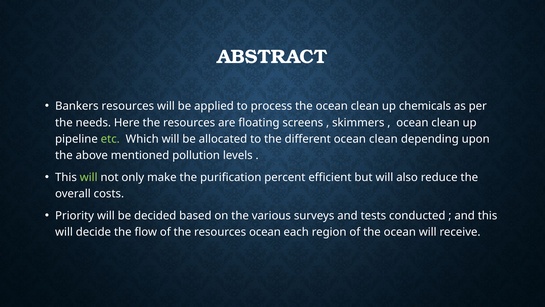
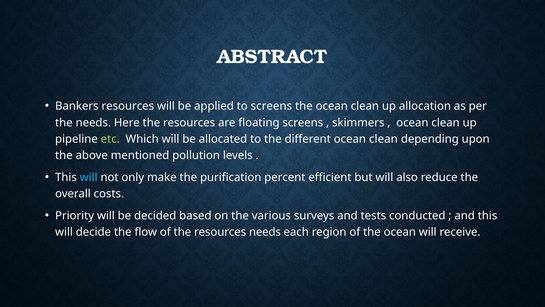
to process: process -> screens (271, 106)
chemicals: chemicals -> allocation (425, 106)
will colour: light green -> light blue (89, 177)
resources ocean: ocean -> needs (265, 232)
